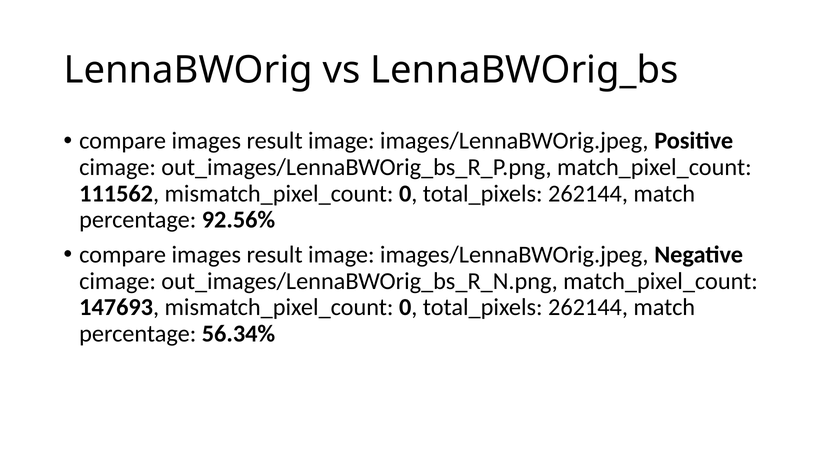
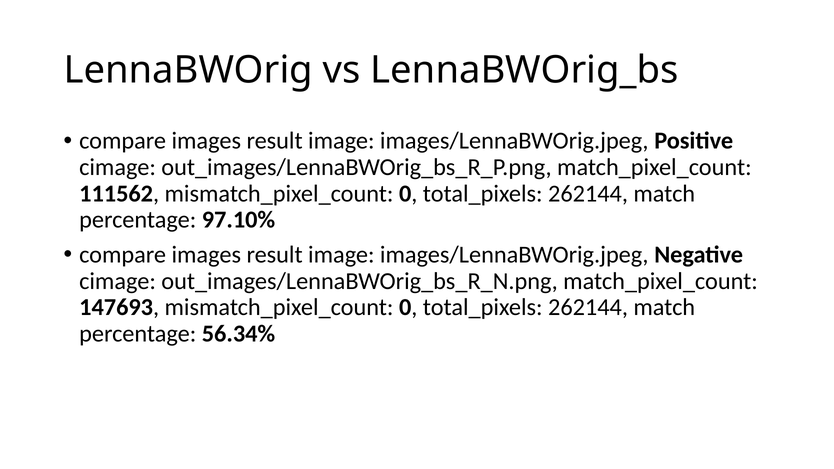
92.56%: 92.56% -> 97.10% (239, 220)
